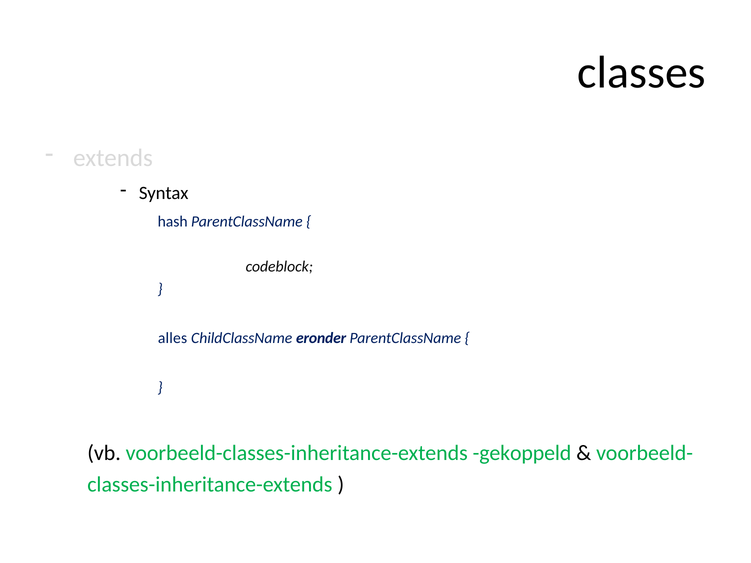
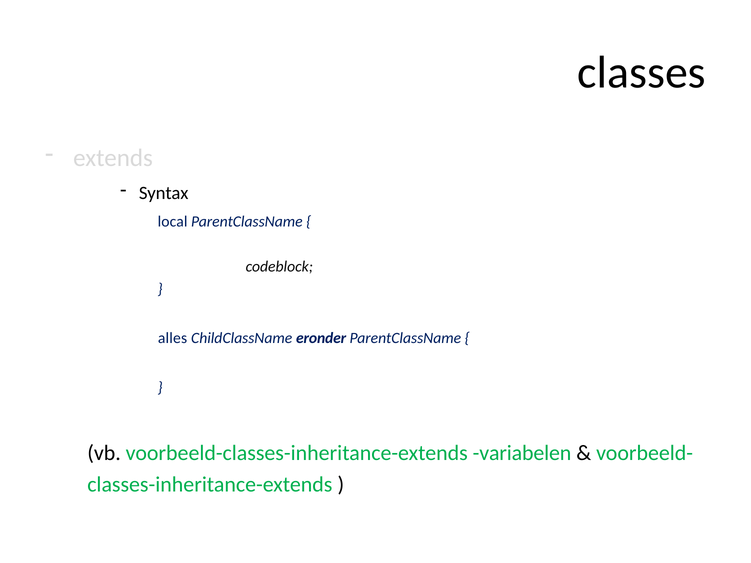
hash: hash -> local (173, 222)
gekoppeld: gekoppeld -> variabelen (522, 453)
